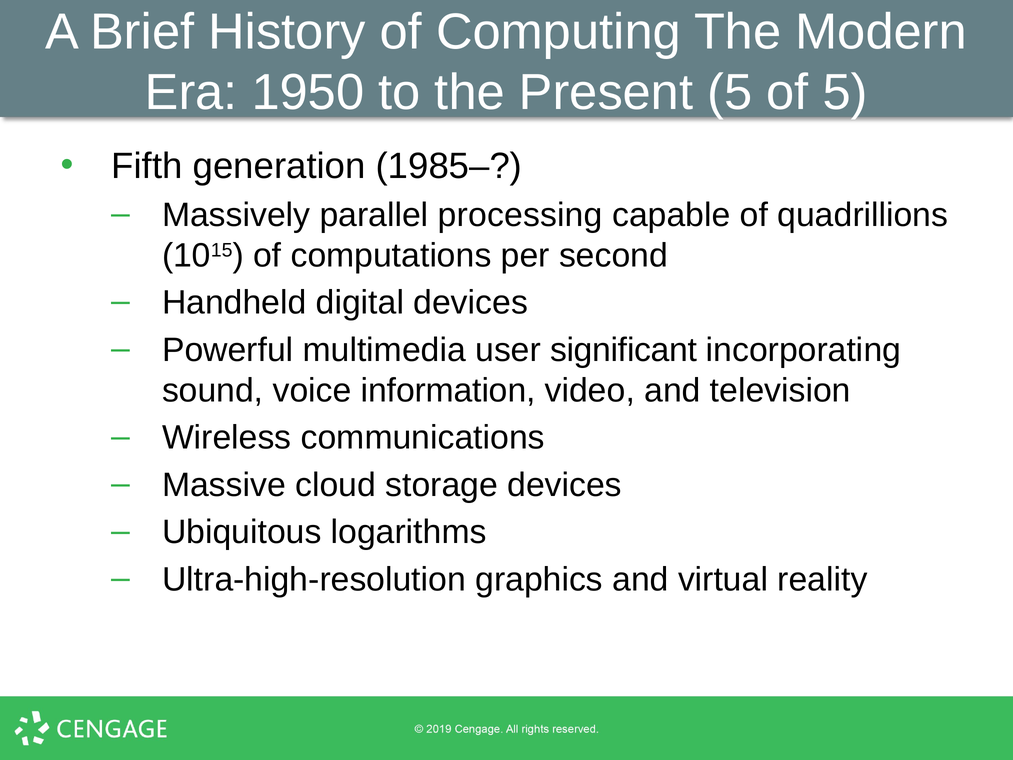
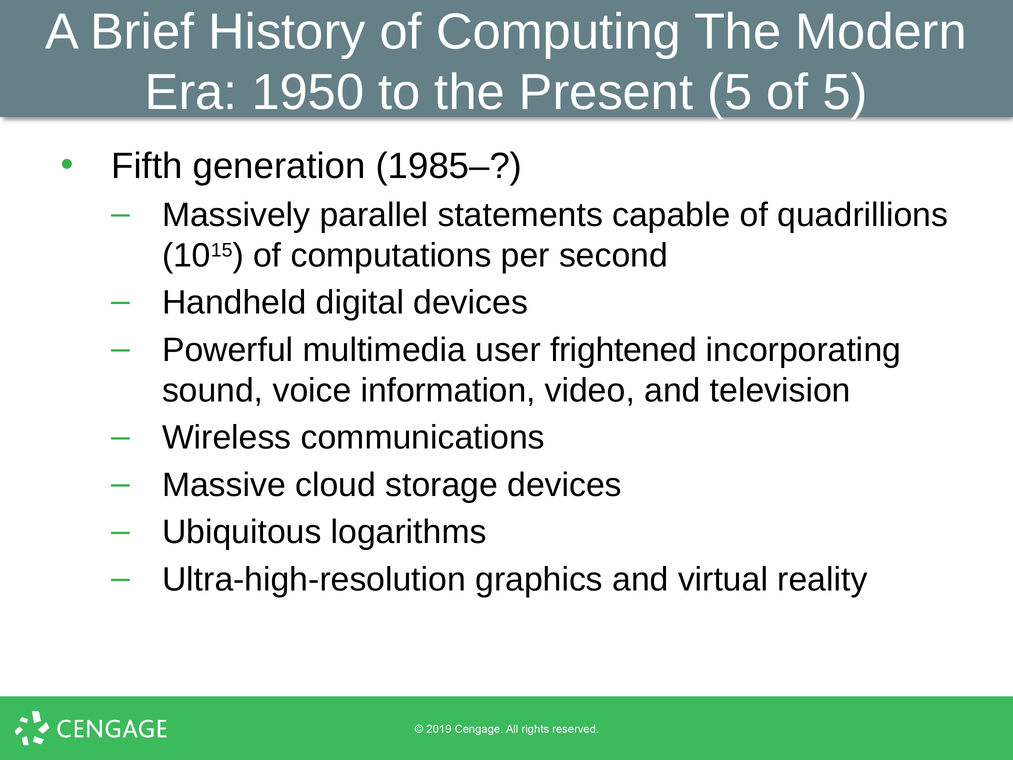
processing: processing -> statements (520, 215)
significant: significant -> frightened (624, 350)
